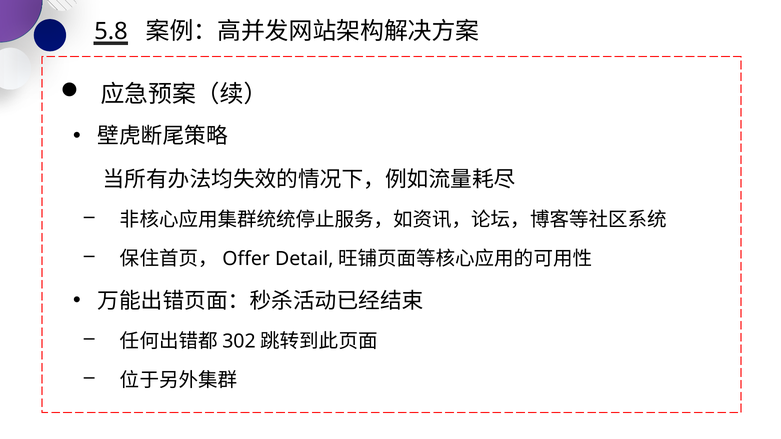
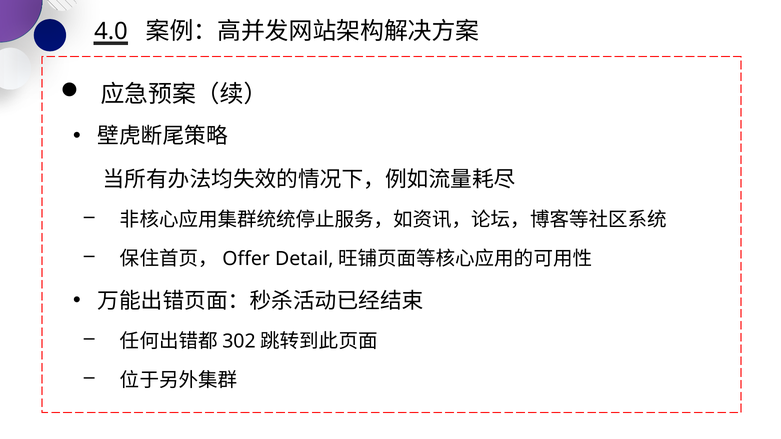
5.8: 5.8 -> 4.0 (111, 31)
